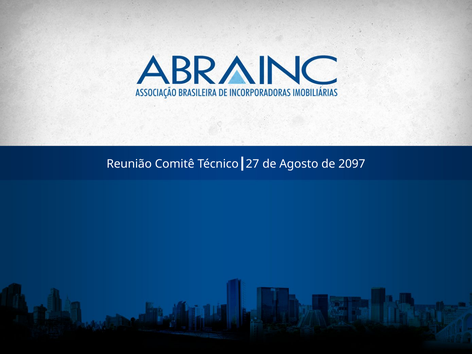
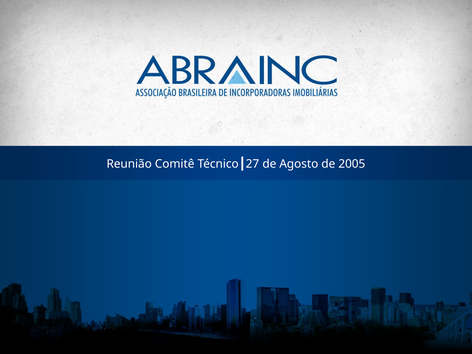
2097: 2097 -> 2005 (352, 164)
